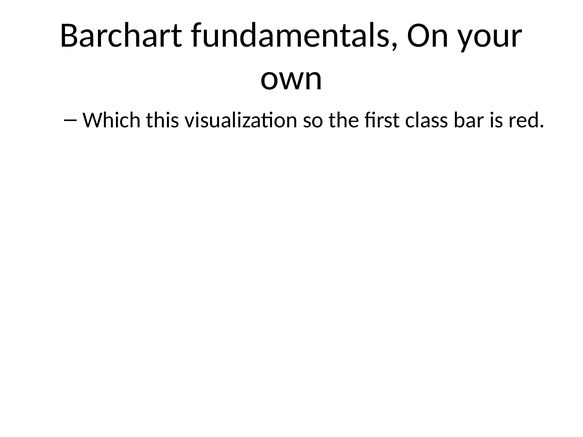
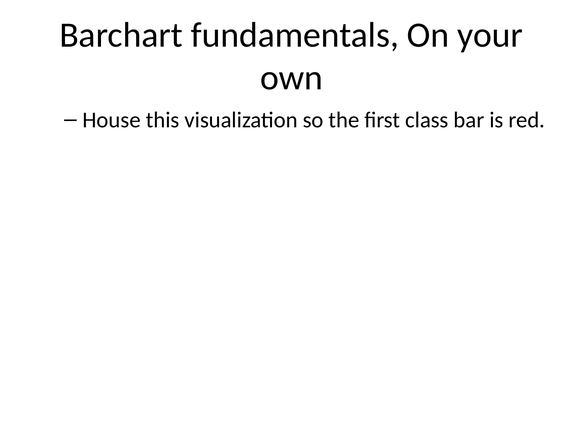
Which: Which -> House (112, 120)
